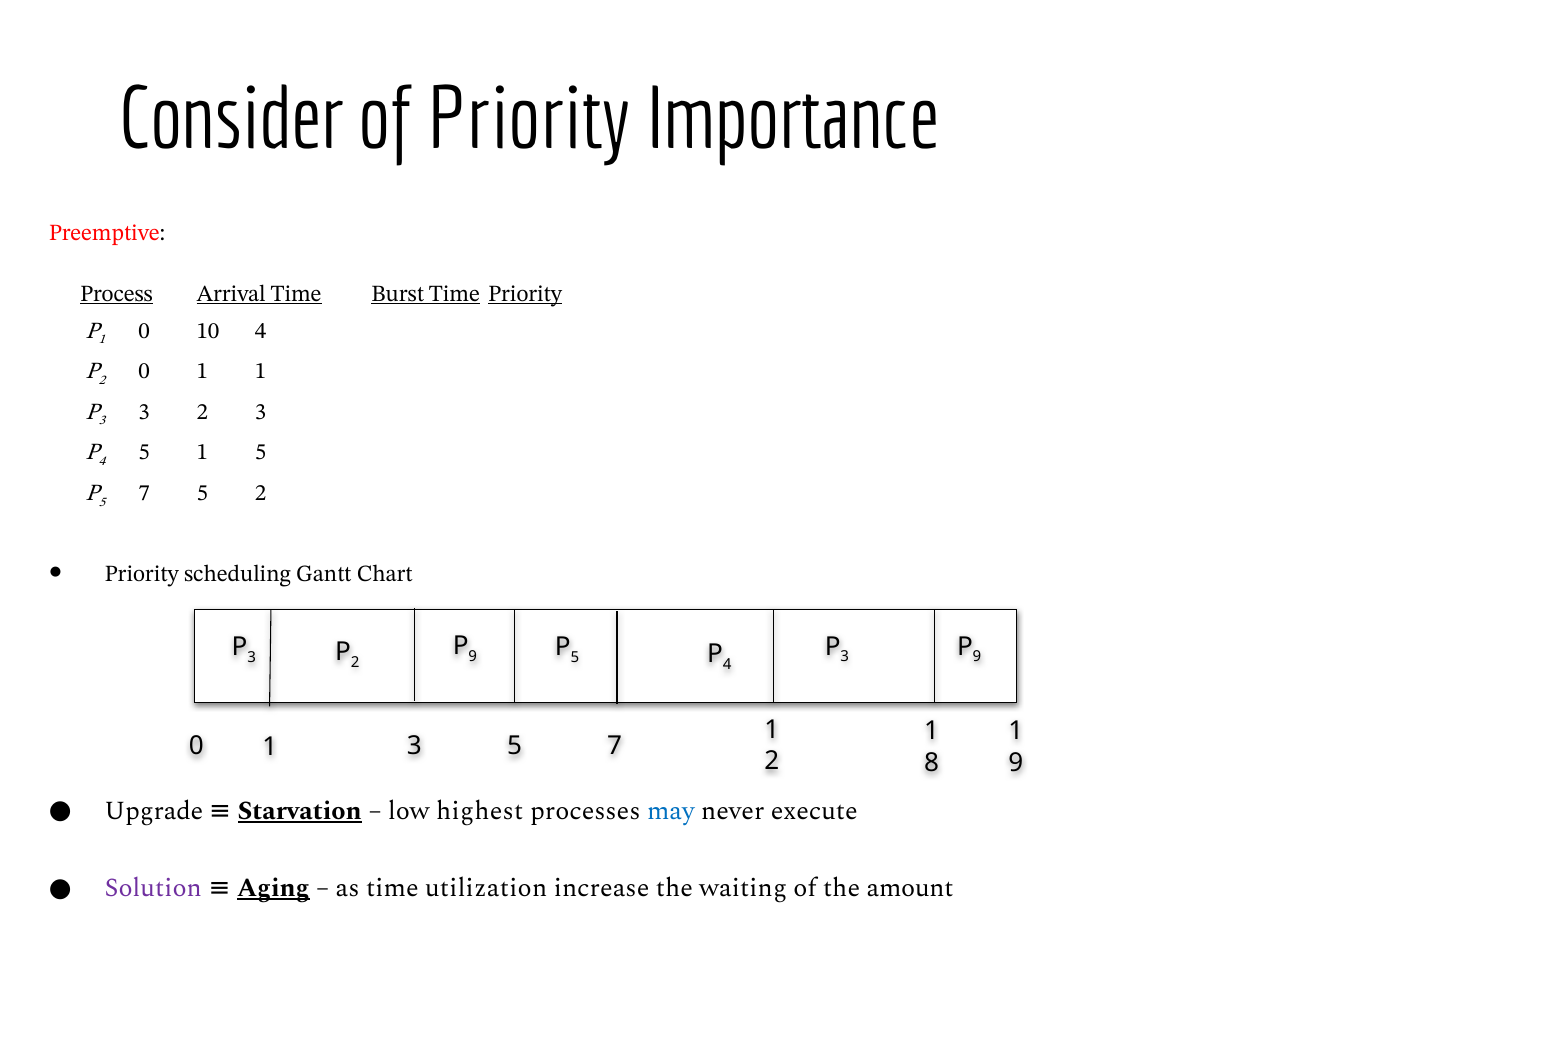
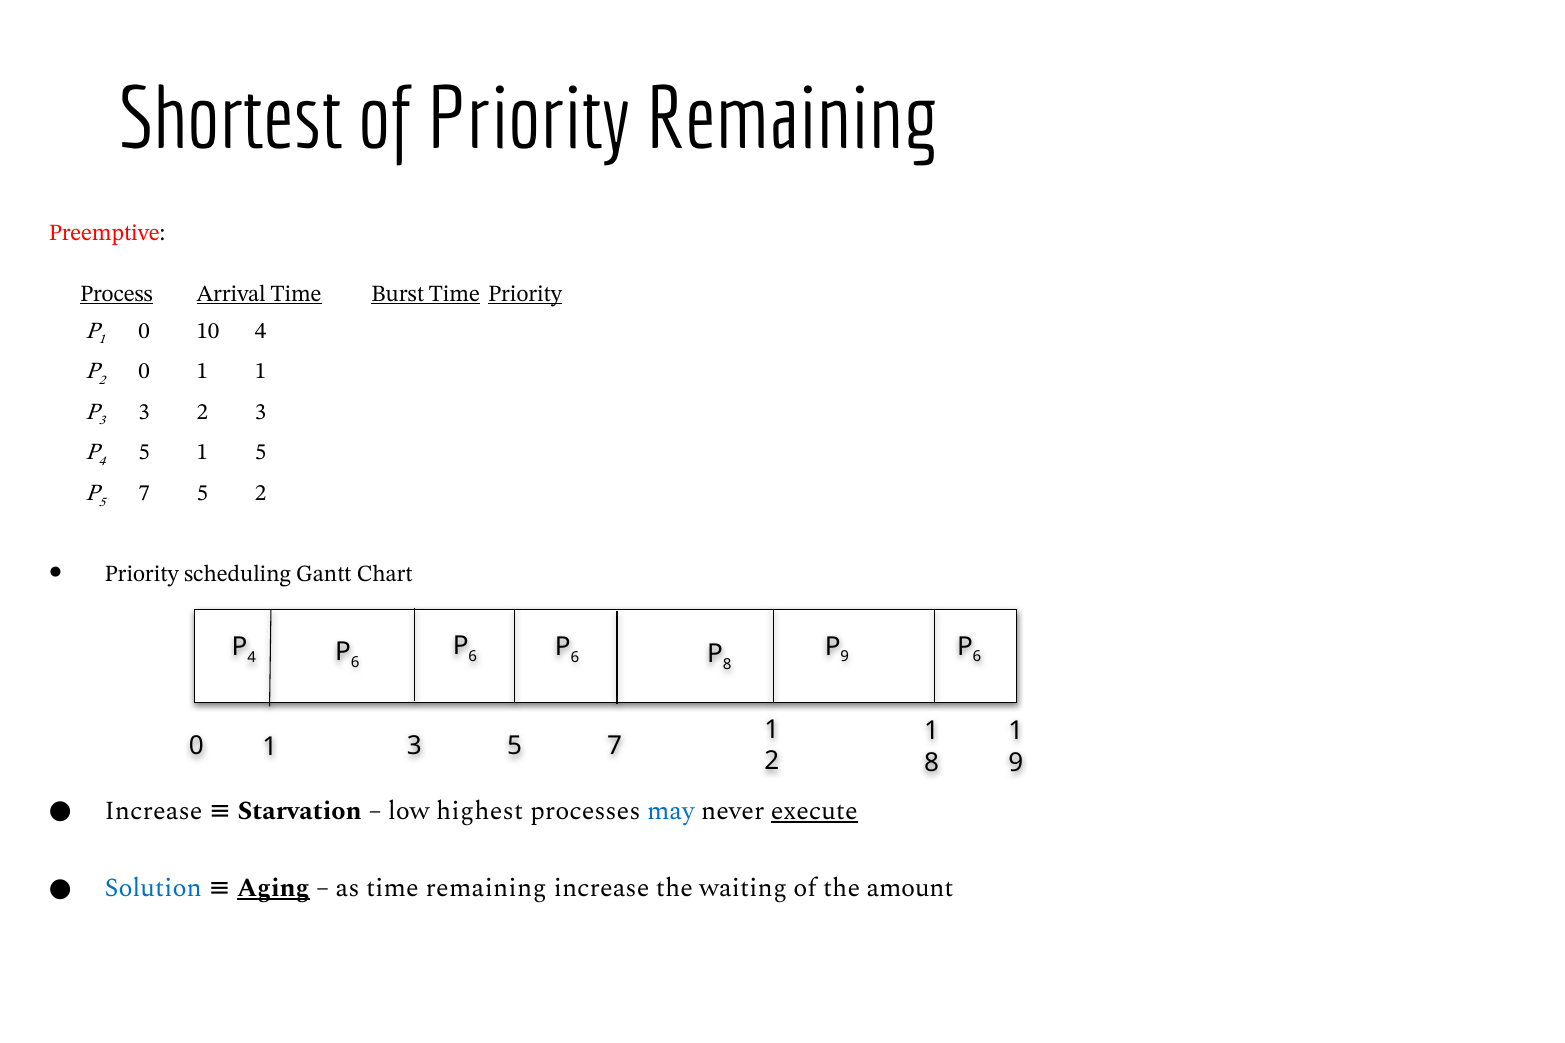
Consider: Consider -> Shortest (231, 120)
Priority Importance: Importance -> Remaining (792, 120)
9: 9 -> 6 (473, 657)
5: 5 -> 6 (575, 657)
9: 9 -> 6 (977, 657)
3: 3 -> 4 (252, 657)
3: 3 -> 9 (845, 657)
2: 2 -> 6 (355, 663)
4: 4 -> 8 (727, 665)
Upgrade: Upgrade -> Increase (154, 811)
Starvation underline: present -> none (300, 811)
execute underline: none -> present (814, 811)
Solution colour: purple -> blue (153, 888)
time utilization: utilization -> remaining (486, 888)
